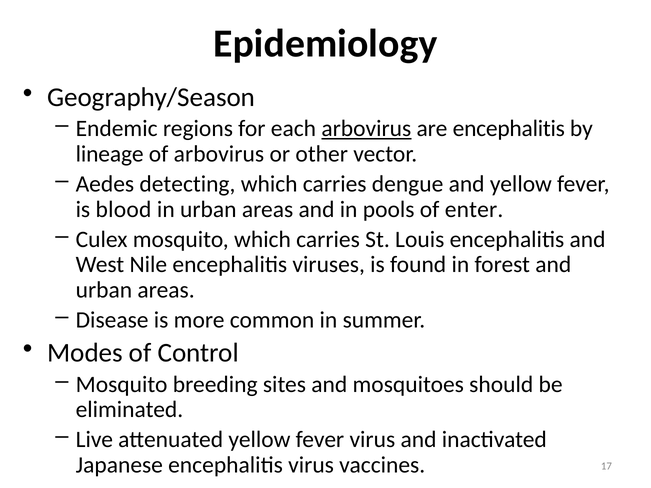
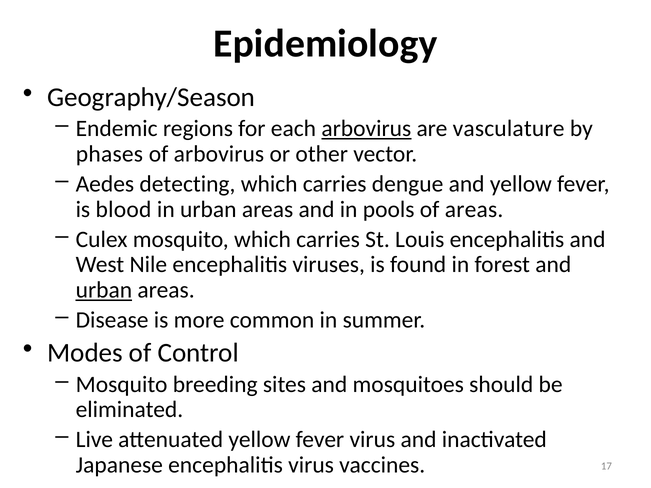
are encephalitis: encephalitis -> vasculature (509, 129)
lineage: lineage -> phases (109, 154)
of enter: enter -> areas (474, 209)
urban underline: none -> present (104, 290)
